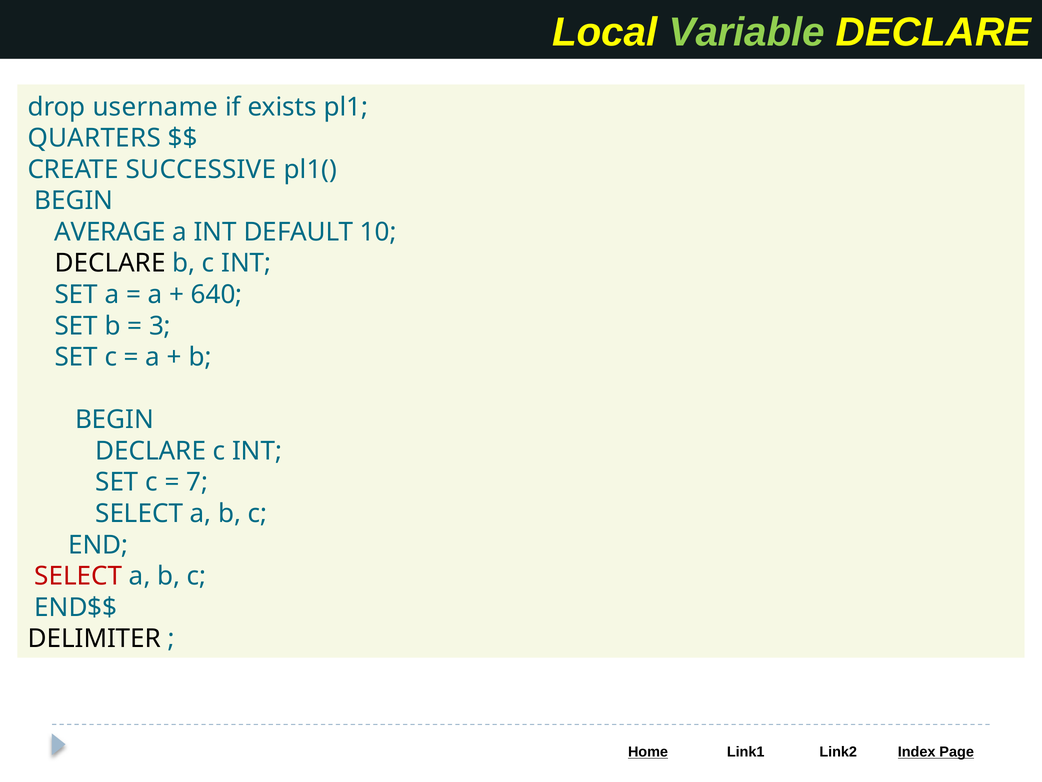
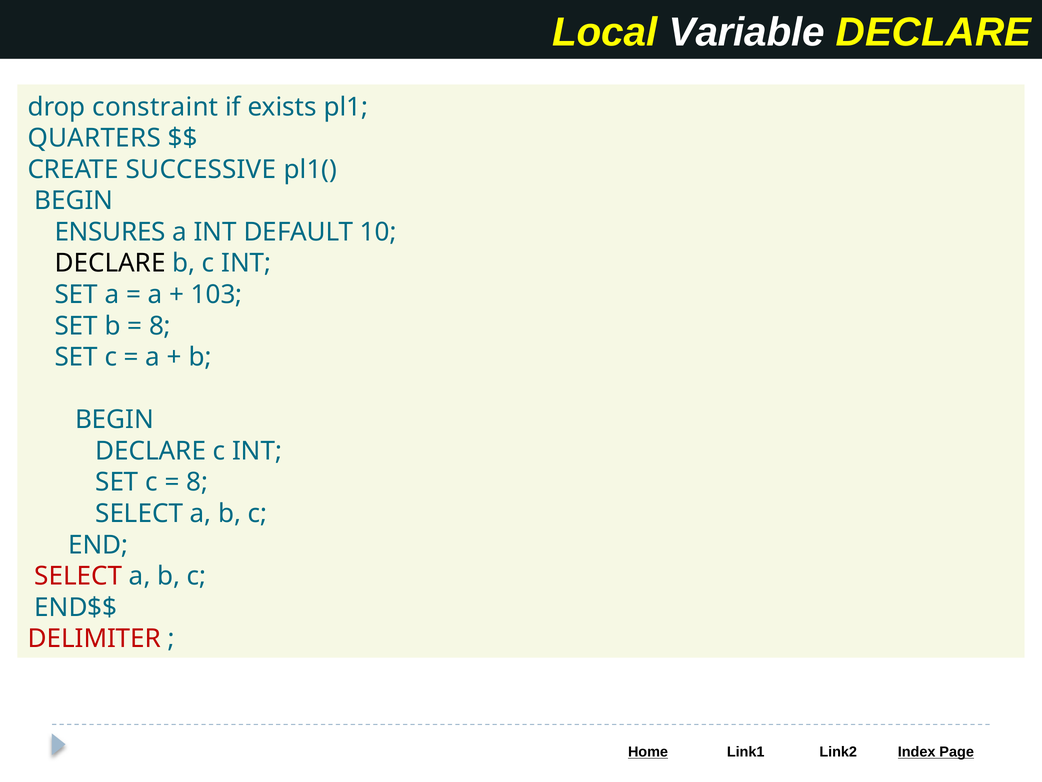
Variable colour: light green -> white (747, 32)
username: username -> constraint (155, 107)
AVERAGE: AVERAGE -> ENSURES (110, 232)
640: 640 -> 103 (217, 294)
3: 3 -> 8 (160, 326)
7: 7 -> 8 (197, 482)
DELIMITER colour: black -> red (94, 638)
